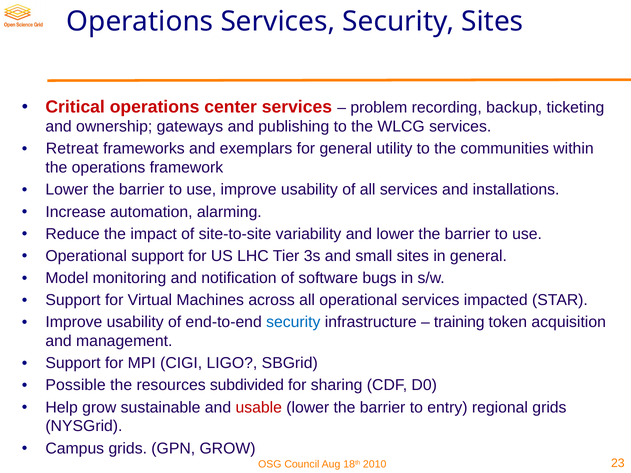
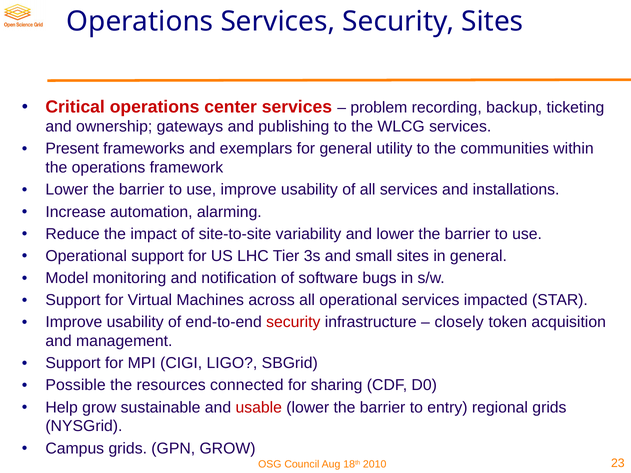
Retreat: Retreat -> Present (72, 149)
security colour: blue -> red (293, 322)
training: training -> closely (459, 322)
subdivided: subdivided -> connected (247, 385)
